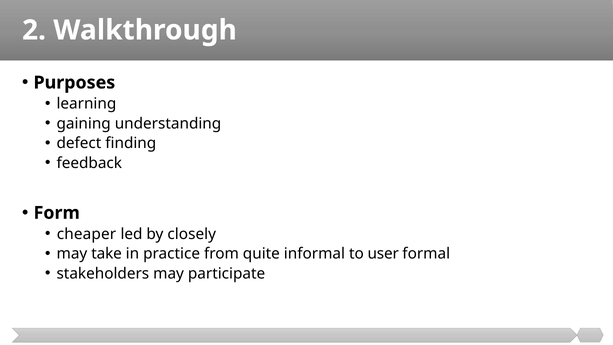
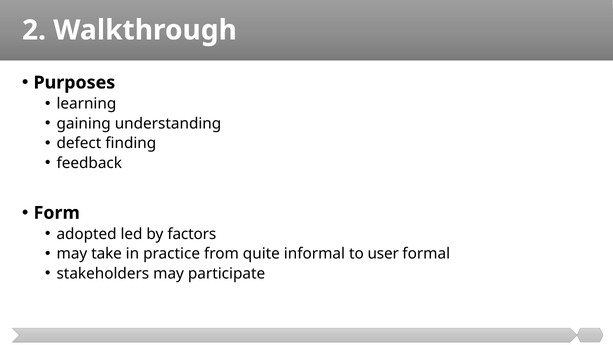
cheaper: cheaper -> adopted (87, 234)
closely: closely -> factors (192, 234)
